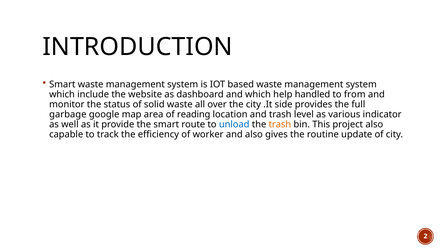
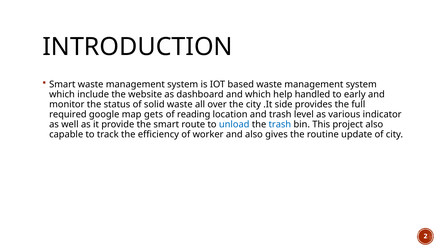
from: from -> early (355, 94)
garbage: garbage -> required (68, 114)
area: area -> gets (154, 114)
trash colour: orange -> blue (280, 124)
